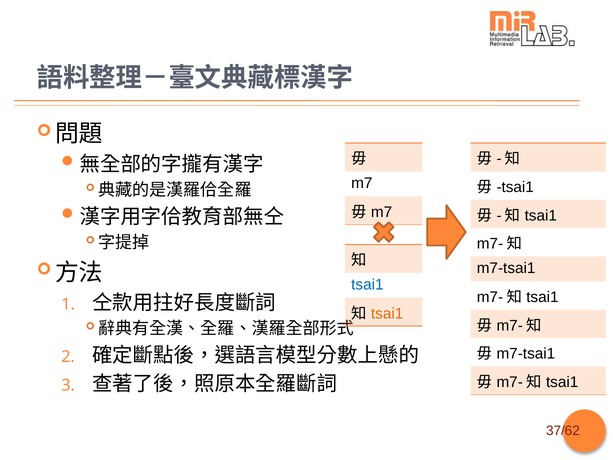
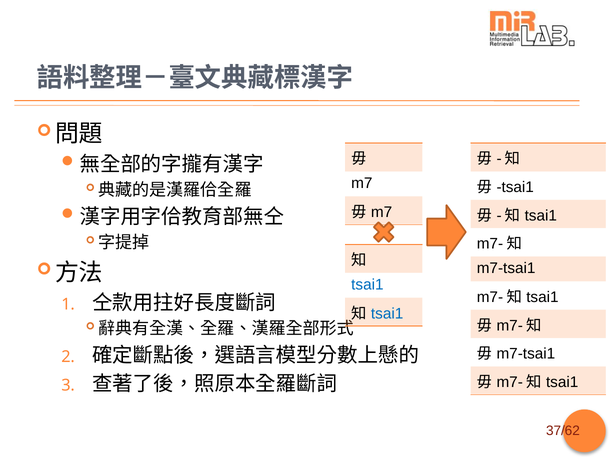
tsai1 colour: orange -> blue (387, 313)
